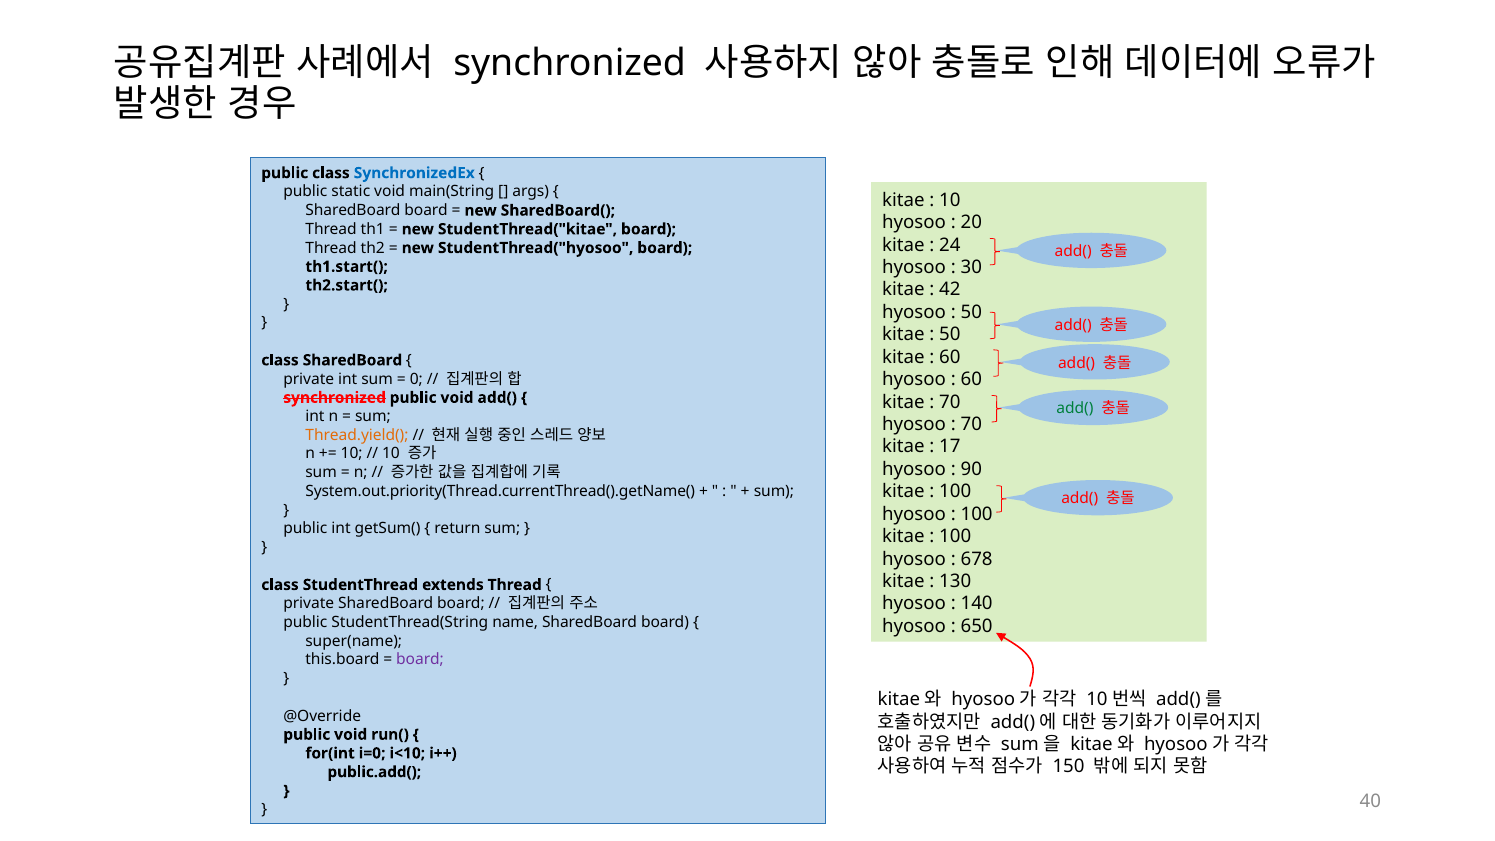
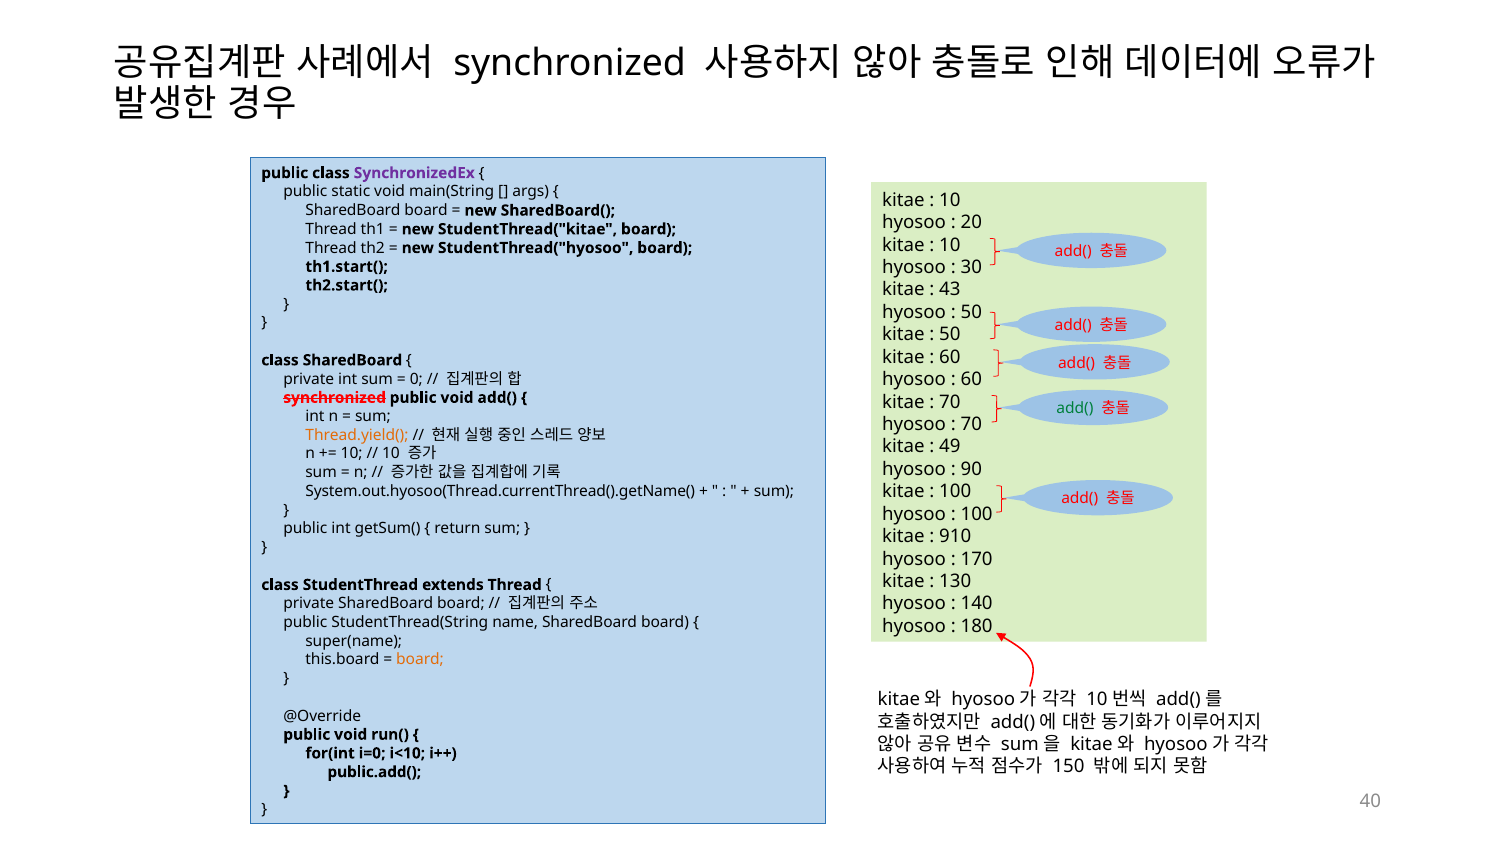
SynchronizedEx colour: blue -> purple (414, 173)
24: 24 -> 10 (950, 245)
42: 42 -> 43 (950, 290)
17: 17 -> 49 (950, 447)
System.out.priority(Thread.currentThread().getName(: System.out.priority(Thread.currentThread().getName( -> System.out.hyosoo(Thread.currentThread().getName( (500, 491)
100: 100 -> 910 (955, 536)
678: 678 -> 170 (977, 559)
650: 650 -> 180 (977, 626)
board colour: purple -> orange (420, 660)
